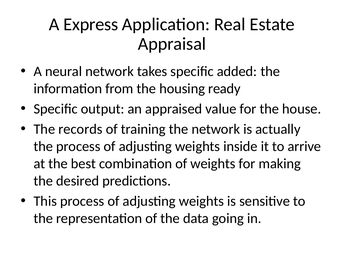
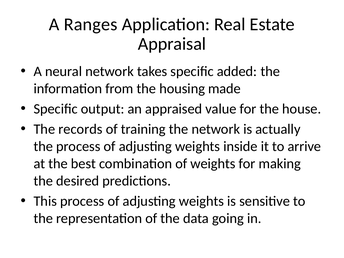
Express: Express -> Ranges (91, 24)
ready: ready -> made (224, 89)
